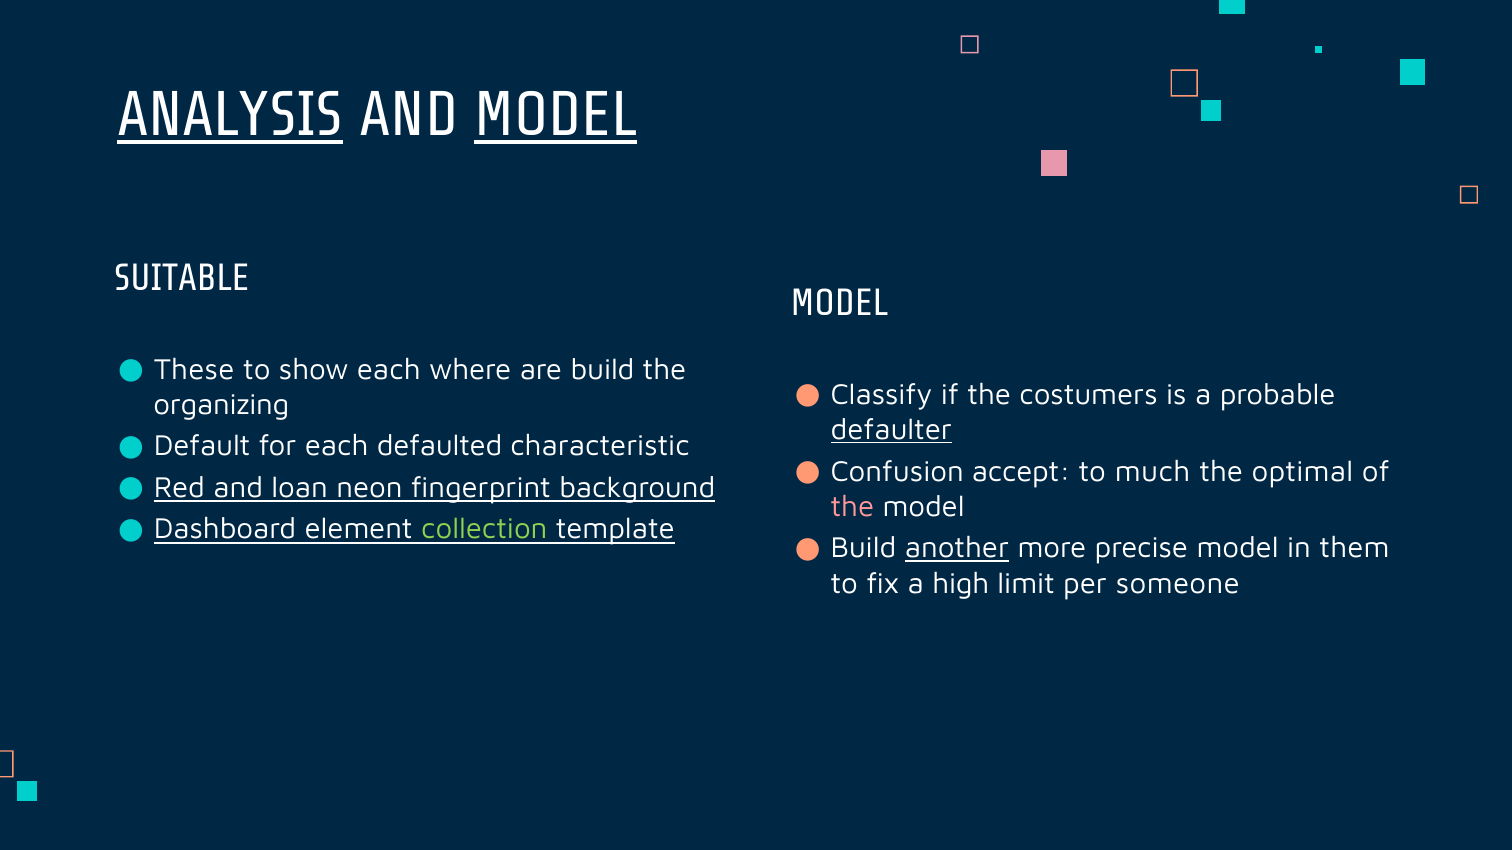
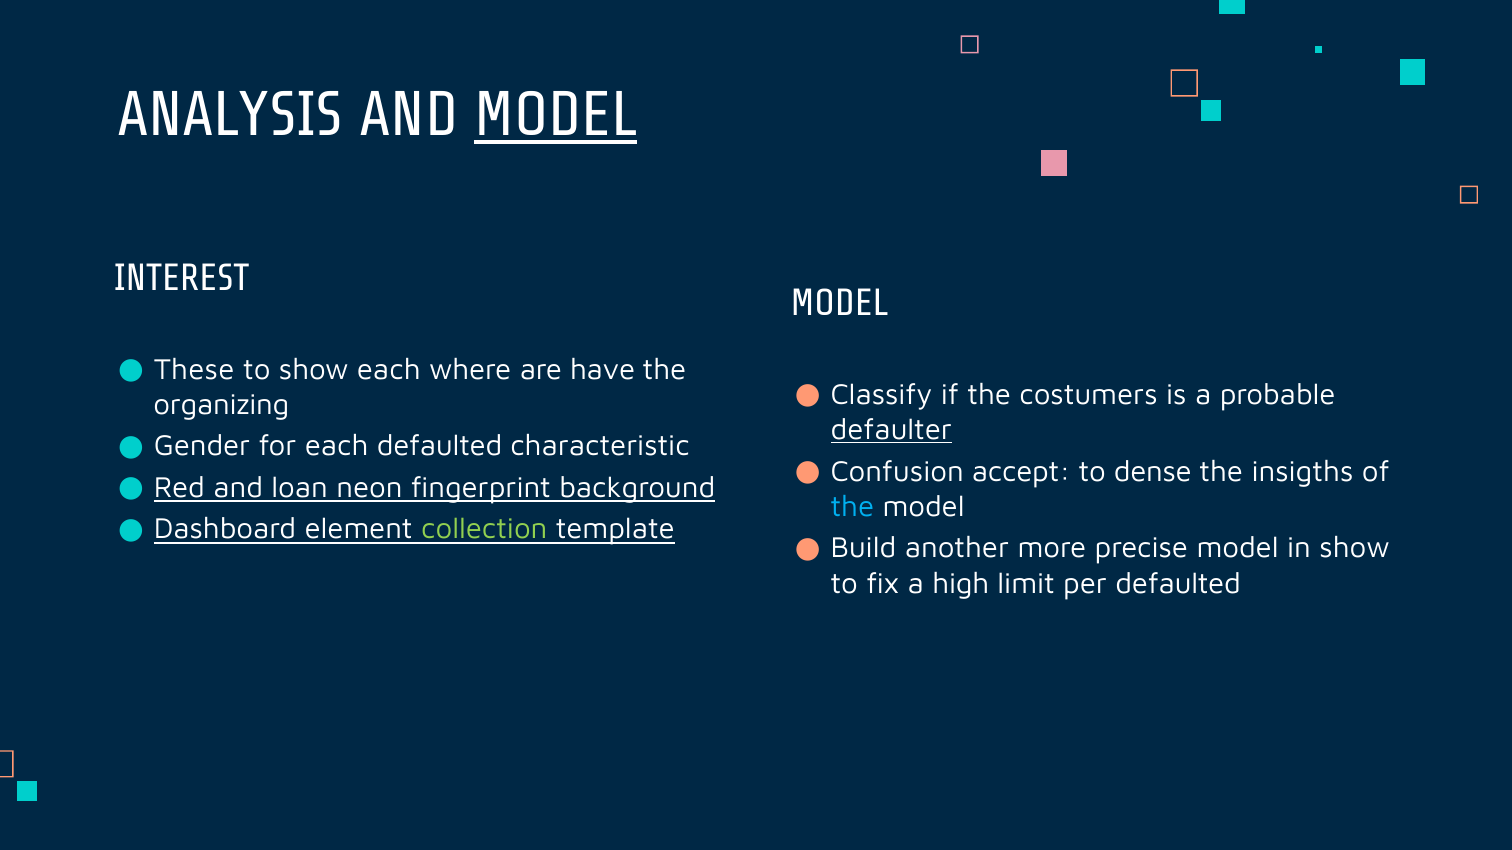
ANALYSIS underline: present -> none (230, 115)
SUITABLE: SUITABLE -> INTEREST (182, 278)
are build: build -> have (603, 370)
Default: Default -> Gender (202, 446)
much: much -> dense (1153, 472)
optimal: optimal -> insigths (1303, 472)
the colour: pink -> light blue (852, 507)
another underline: present -> none (957, 549)
in them: them -> show (1355, 549)
per someone: someone -> defaulted (1178, 584)
